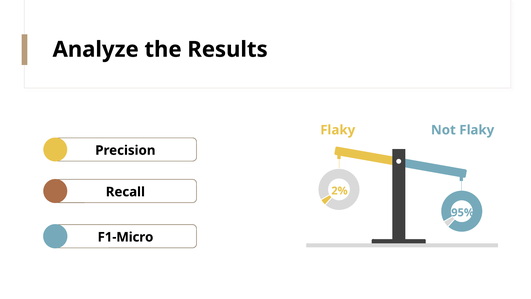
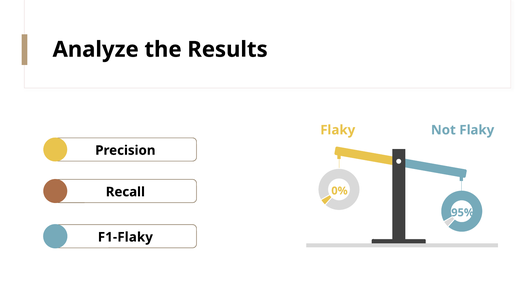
2%: 2% -> 0% (339, 191)
F1-Micro: F1-Micro -> F1-Flaky (125, 237)
